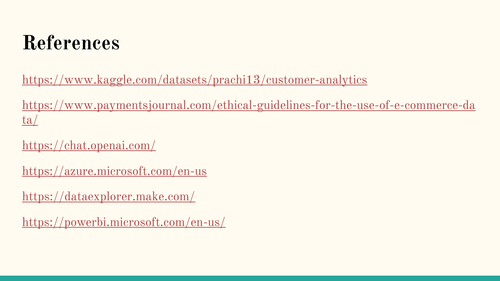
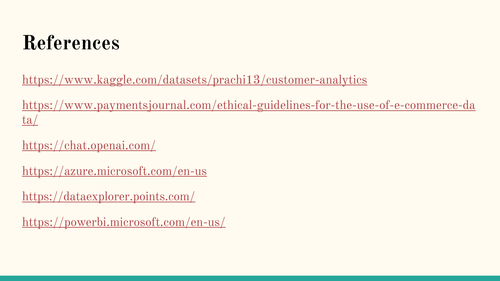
https://dataexplorer.make.com/: https://dataexplorer.make.com/ -> https://dataexplorer.points.com/ (109, 197)
